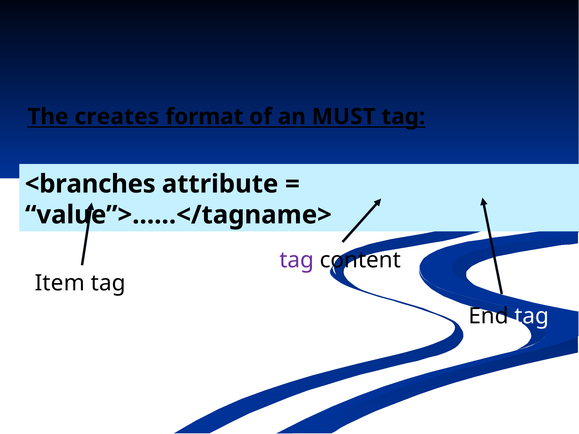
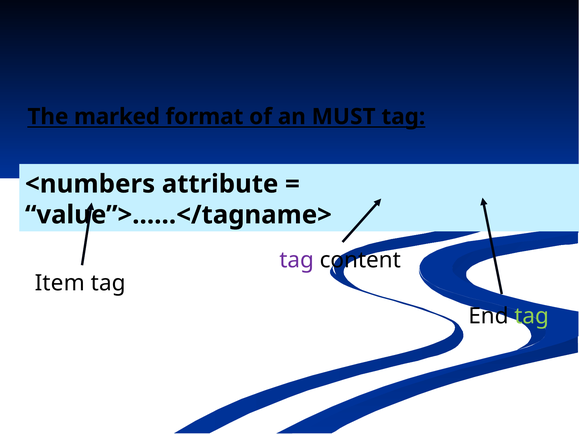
creates: creates -> marked (117, 117)
<branches: <branches -> <numbers (90, 184)
tag colour: white -> light green (532, 316)
